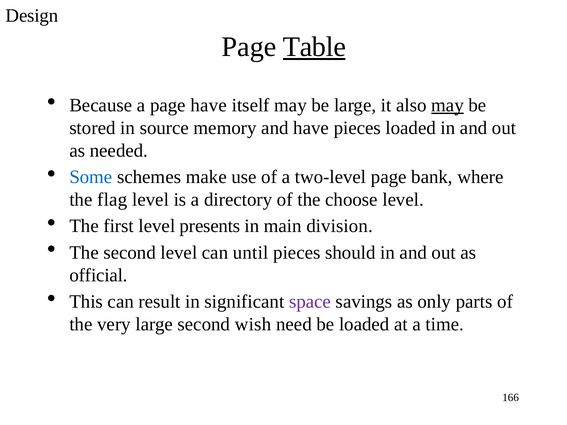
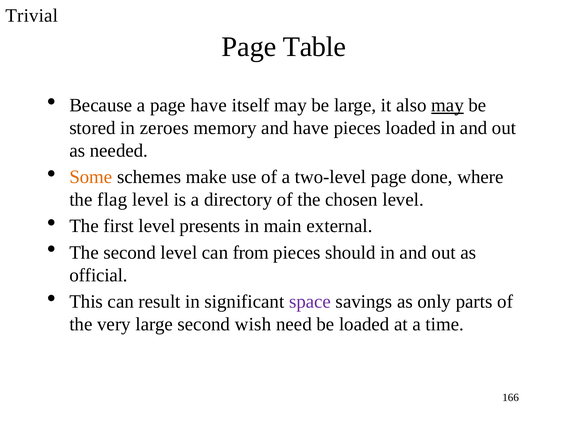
Design: Design -> Trivial (32, 15)
Table underline: present -> none (314, 47)
source: source -> zeroes (164, 128)
Some colour: blue -> orange (91, 177)
bank: bank -> done (432, 177)
choose: choose -> chosen (351, 200)
division: division -> external (340, 226)
until: until -> from (251, 253)
